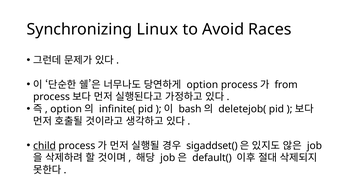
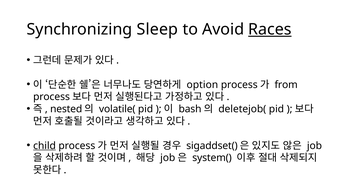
Linux: Linux -> Sleep (157, 29)
Races underline: none -> present (270, 29)
option: option -> nested (66, 109)
infinite(: infinite( -> volatile( (117, 109)
default(: default( -> system( (212, 158)
